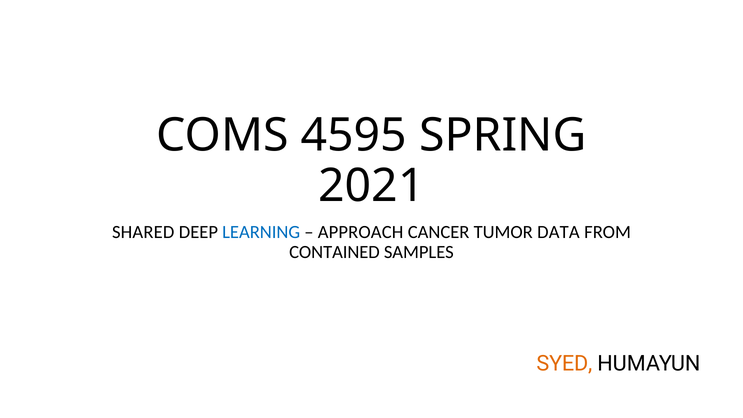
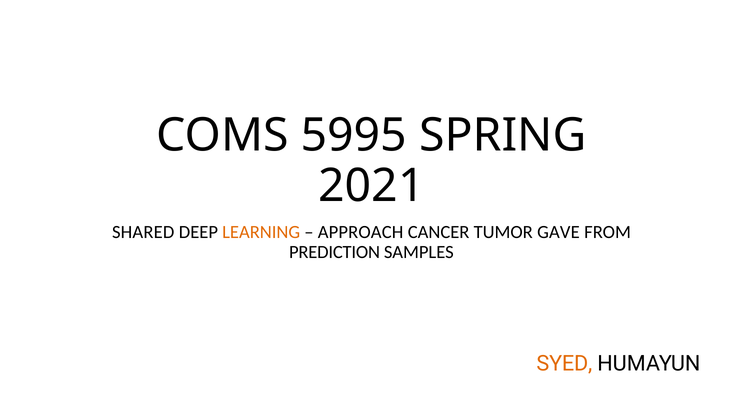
4595: 4595 -> 5995 (354, 136)
LEARNING colour: blue -> orange (261, 232)
DATA: DATA -> GAVE (558, 232)
CONTAINED: CONTAINED -> PREDICTION (335, 252)
